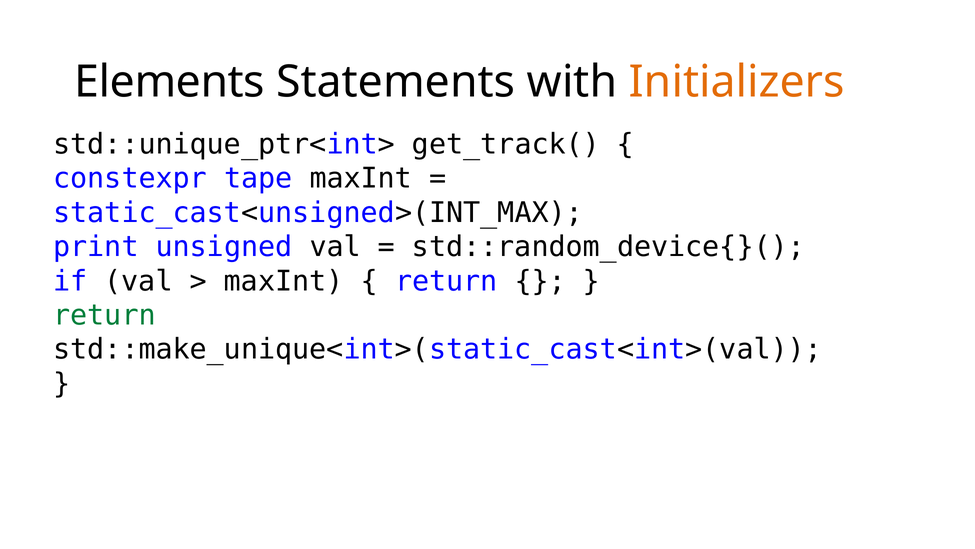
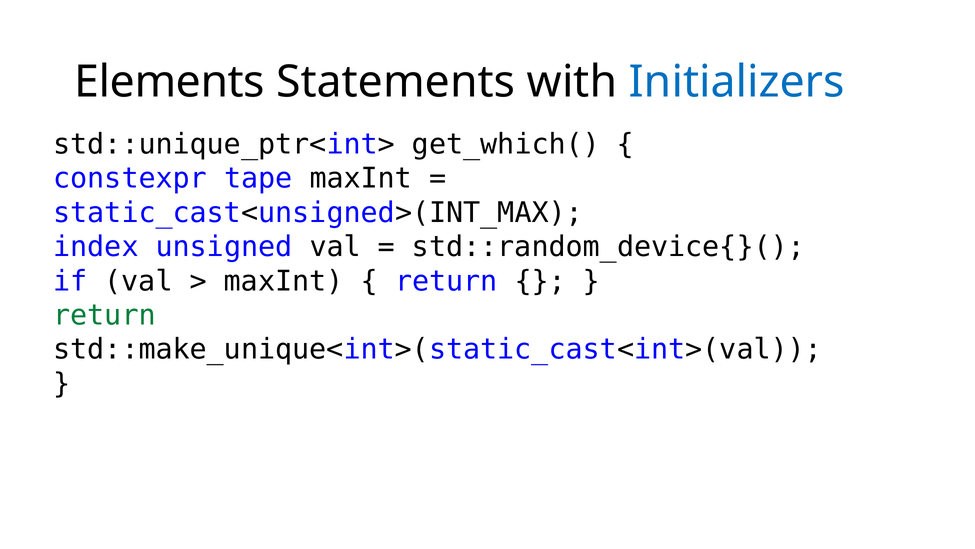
Initializers colour: orange -> blue (737, 82)
get_track(: get_track( -> get_which( (506, 144)
print: print -> index (96, 247)
